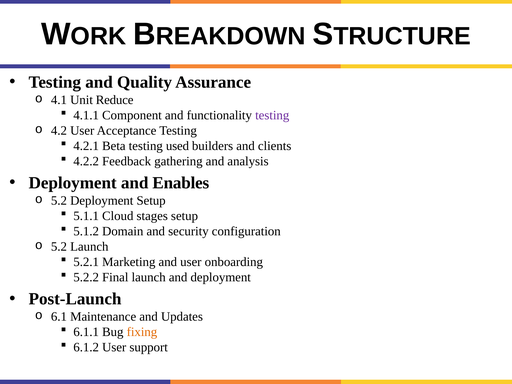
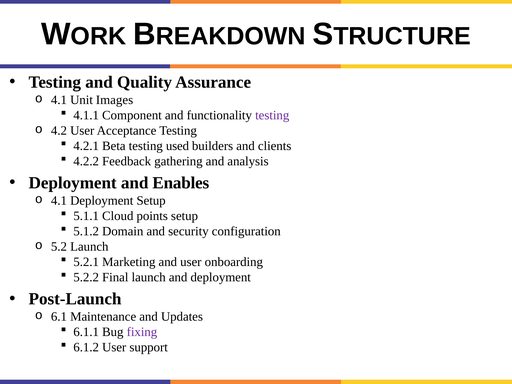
Reduce: Reduce -> Images (115, 100)
5.2: 5.2 -> 4.1 (59, 201)
stages: stages -> points (152, 216)
fixing colour: orange -> purple (142, 332)
